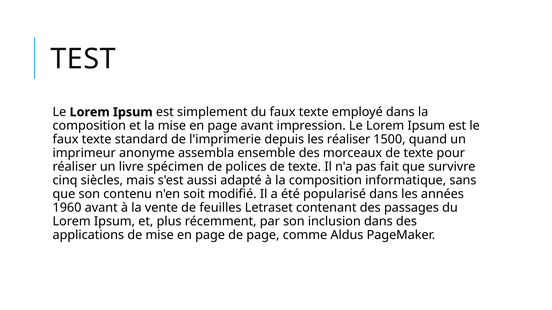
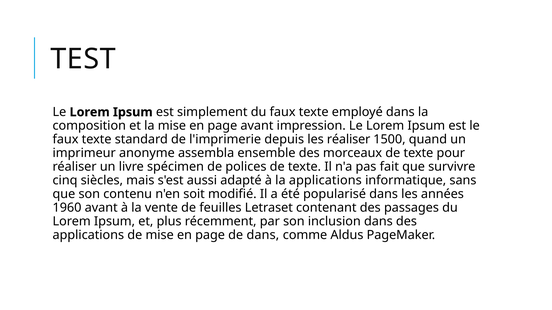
à la composition: composition -> applications (325, 181)
de page: page -> dans (263, 235)
